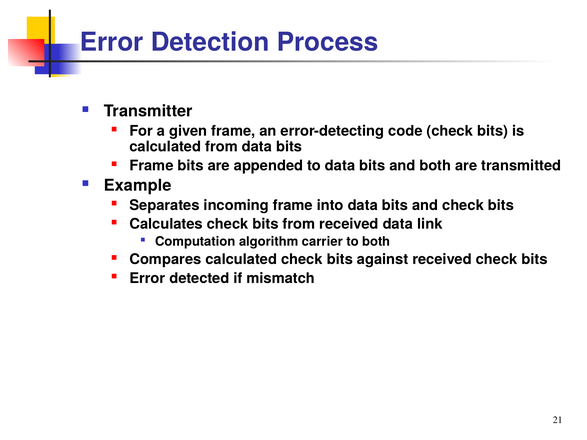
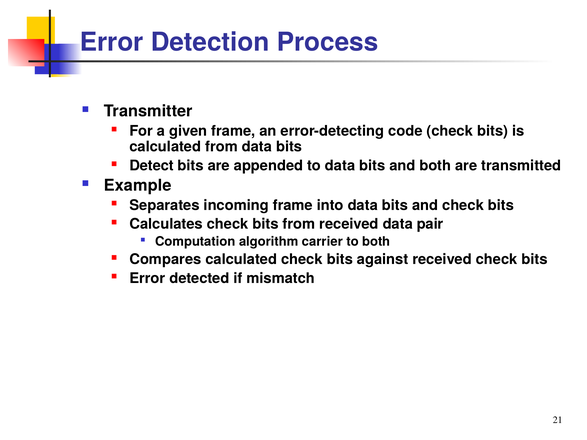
Frame: Frame -> Detect (152, 166)
link: link -> pair (430, 224)
